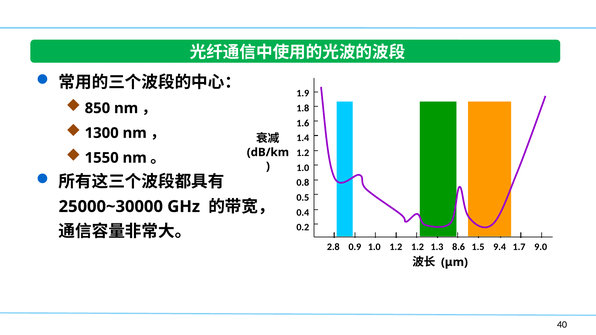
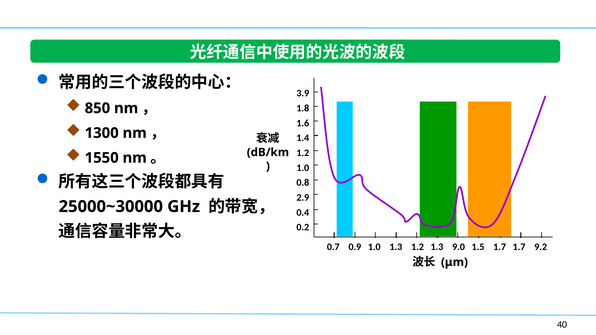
1.9: 1.9 -> 3.9 (303, 93)
0.5: 0.5 -> 2.9 (303, 198)
2.8: 2.8 -> 0.7 (333, 247)
1.0 1.2: 1.2 -> 1.3 (396, 247)
8.6: 8.6 -> 9.0 (459, 247)
1.5 9.4: 9.4 -> 1.7 (500, 247)
9.0: 9.0 -> 9.2 (541, 247)
